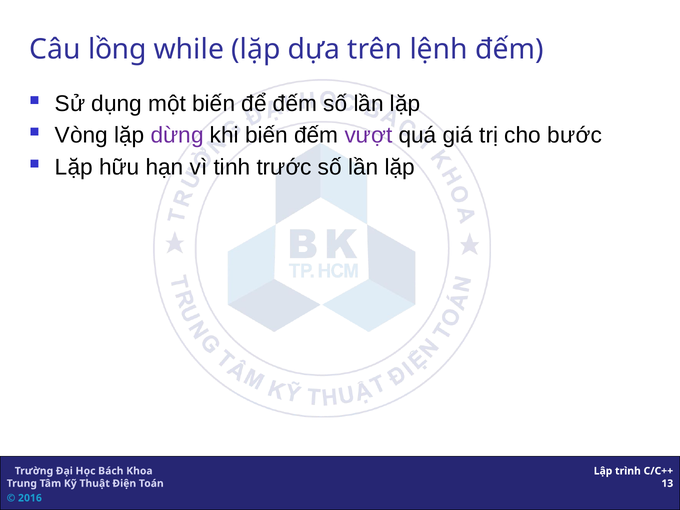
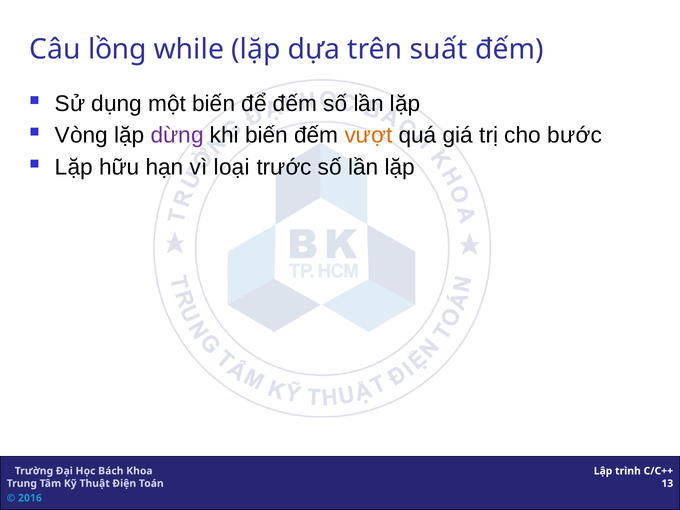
lệnh: lệnh -> suất (439, 50)
vượt colour: purple -> orange (368, 135)
tinh: tinh -> loại (232, 167)
